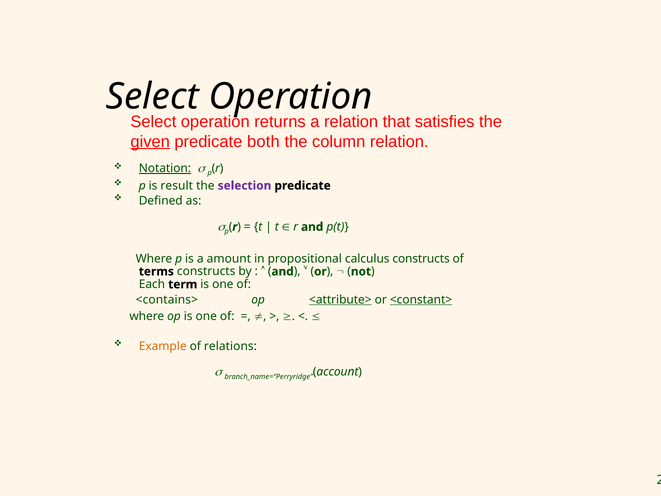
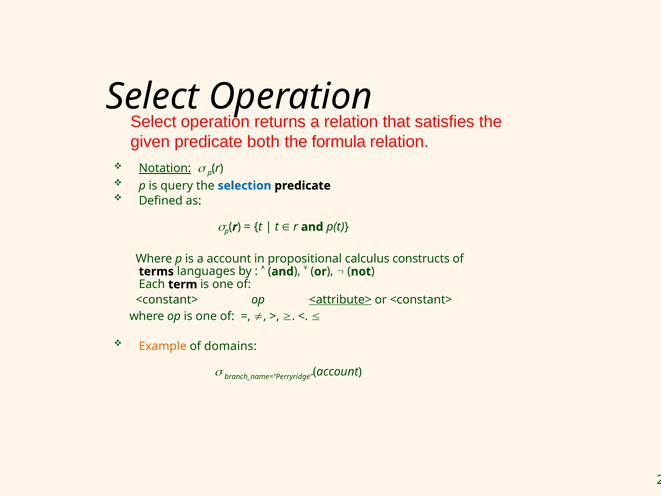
given underline: present -> none (150, 142)
column: column -> formula (339, 142)
result: result -> query (177, 186)
selection colour: purple -> blue (244, 186)
a amount: amount -> account (229, 258)
terms constructs: constructs -> languages (206, 271)
<contains>: <contains> -> <constant> (167, 299)
<constant> underline: present -> none (421, 299)
relations: relations -> domains (230, 346)
